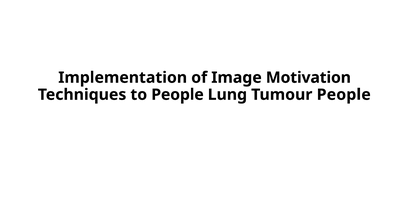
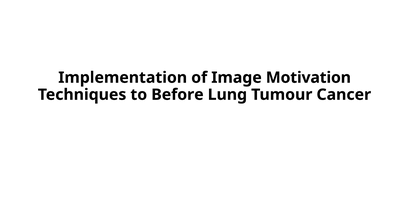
to People: People -> Before (177, 95)
Tumour People: People -> Cancer (344, 95)
